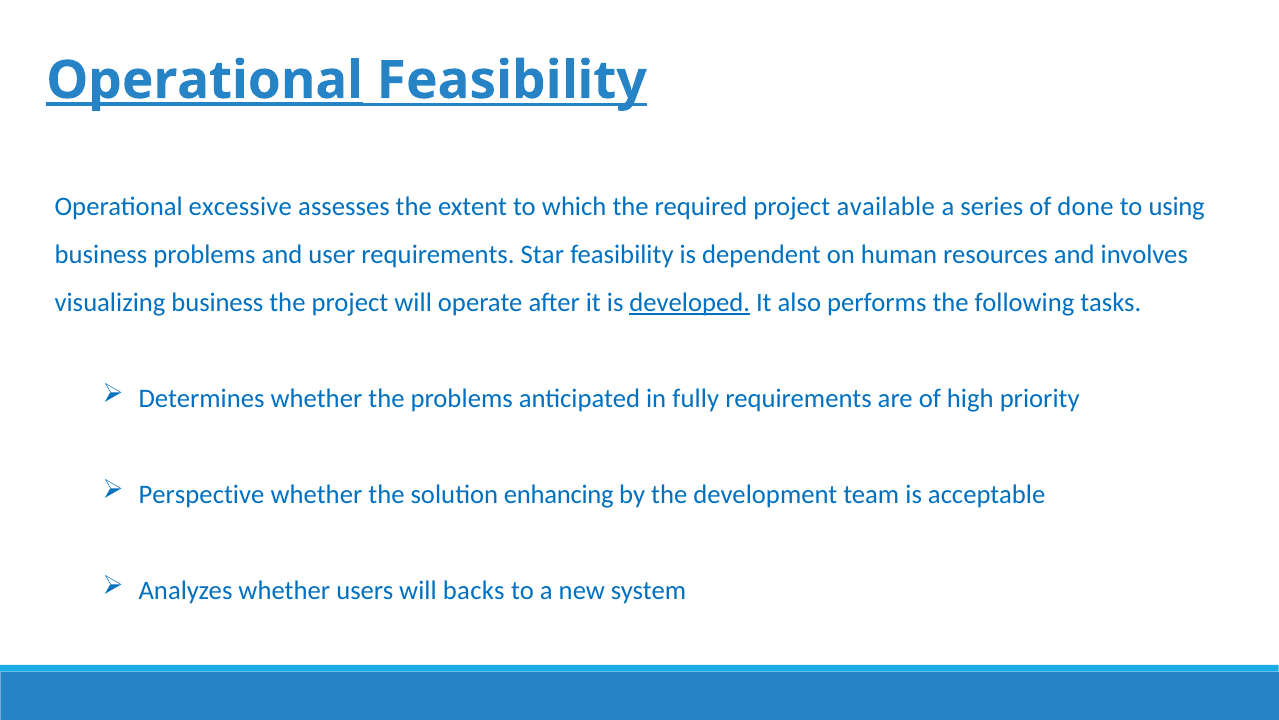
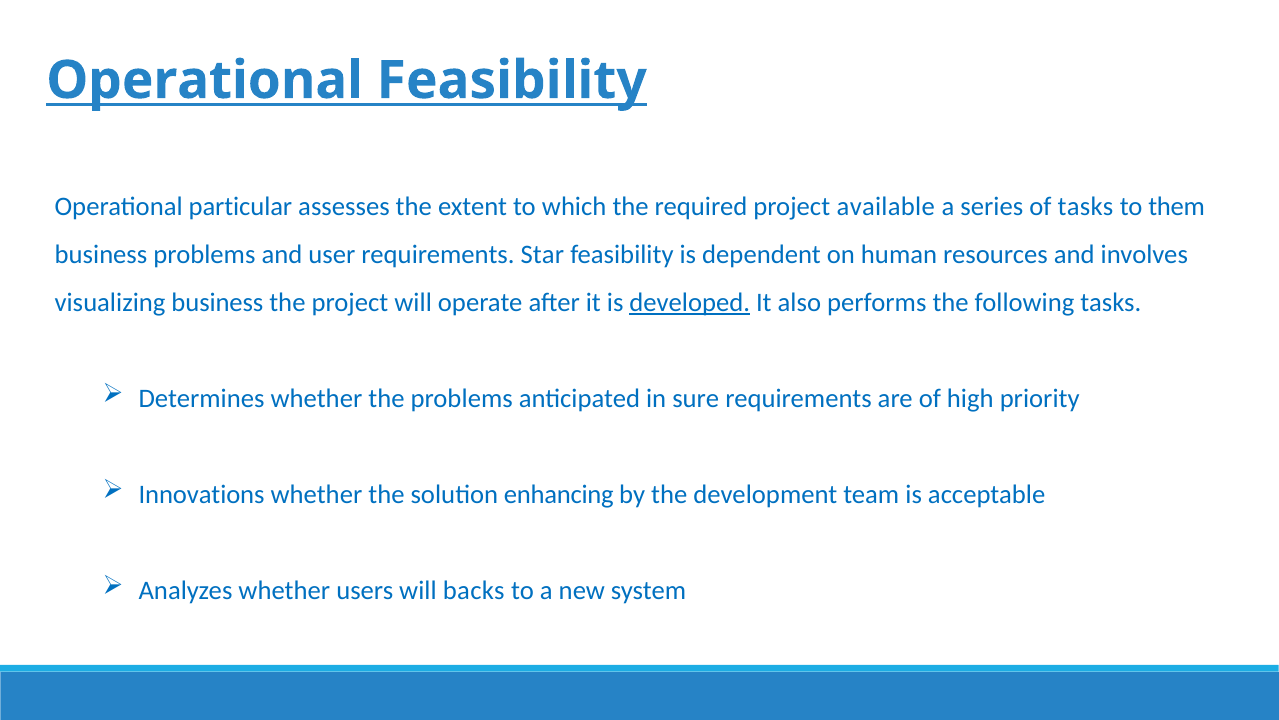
Operational underline: present -> none (205, 80)
excessive: excessive -> particular (240, 206)
of done: done -> tasks (1085, 206)
using: using -> them (1177, 206)
fully: fully -> sure (696, 398)
Perspective: Perspective -> Innovations (202, 494)
